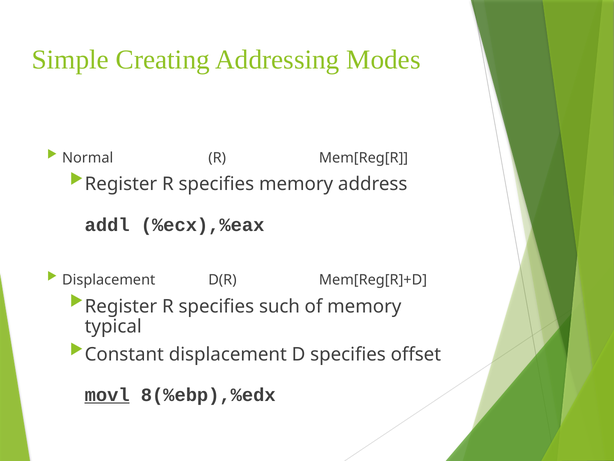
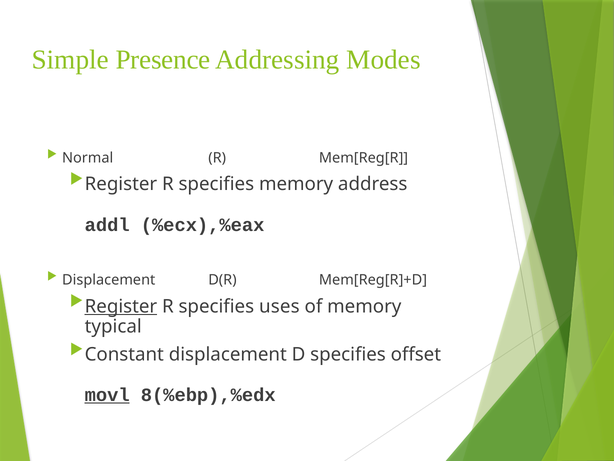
Creating: Creating -> Presence (163, 60)
Register underline: none -> present (121, 306)
such: such -> uses (279, 306)
